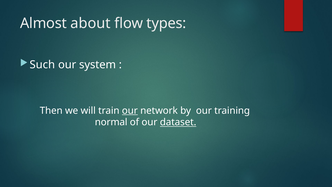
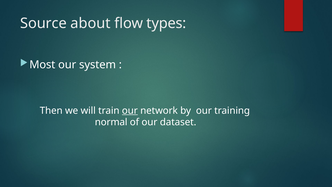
Almost: Almost -> Source (43, 23)
Such: Such -> Most (42, 65)
dataset underline: present -> none (178, 122)
